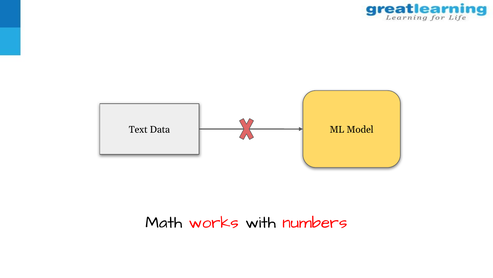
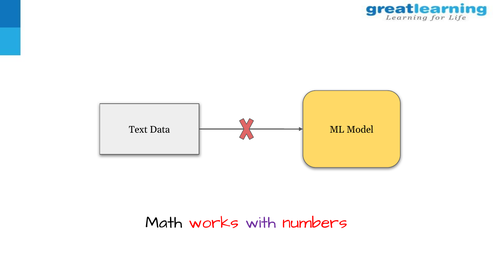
with colour: black -> purple (261, 222)
